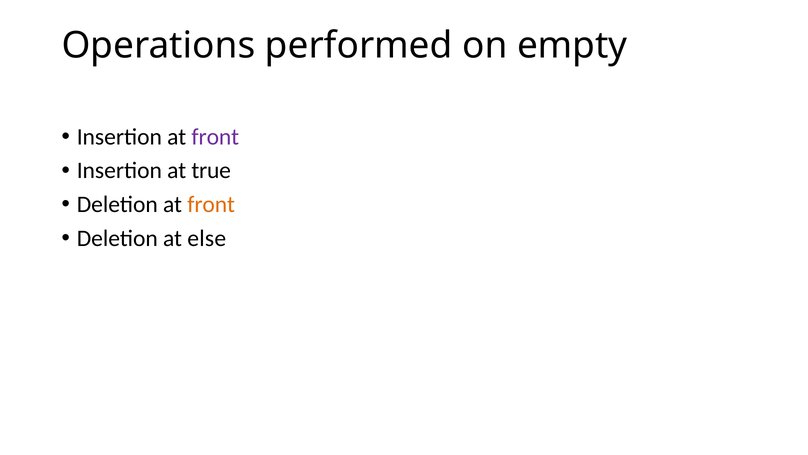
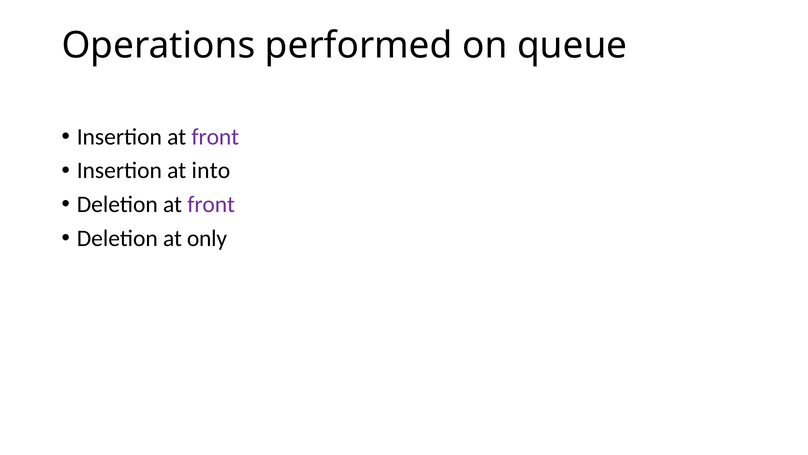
empty: empty -> queue (572, 46)
true: true -> into (211, 170)
front colour: orange -> purple (211, 204)
else: else -> only (207, 238)
